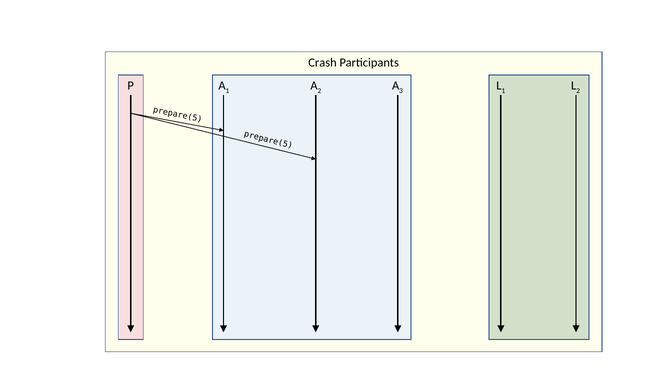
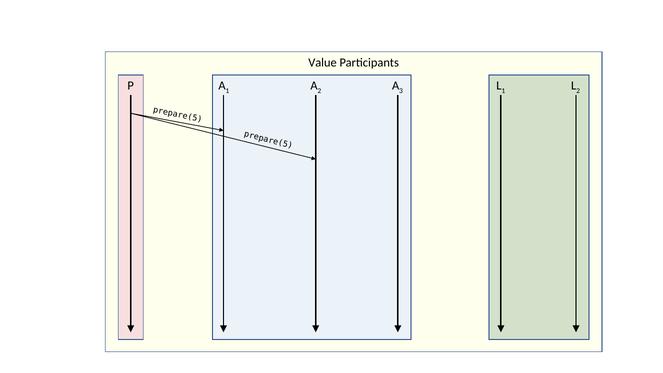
Crash: Crash -> Value (323, 63)
